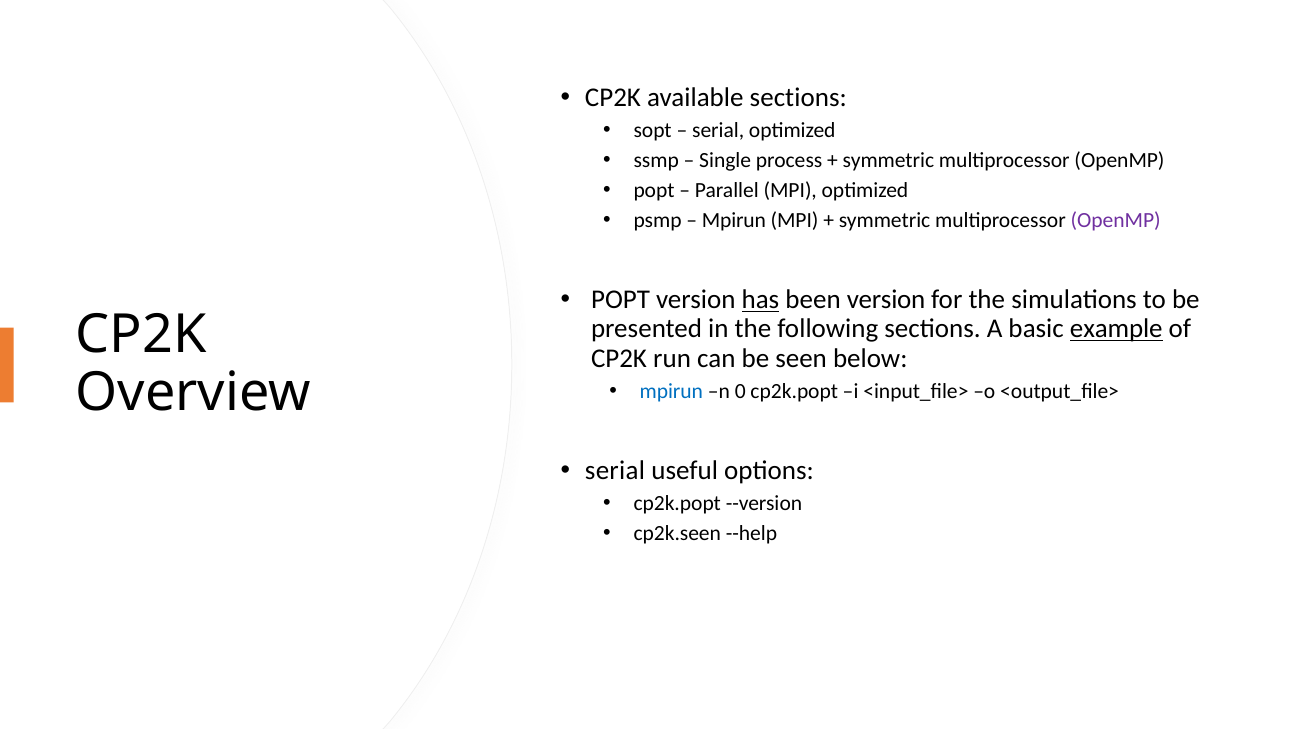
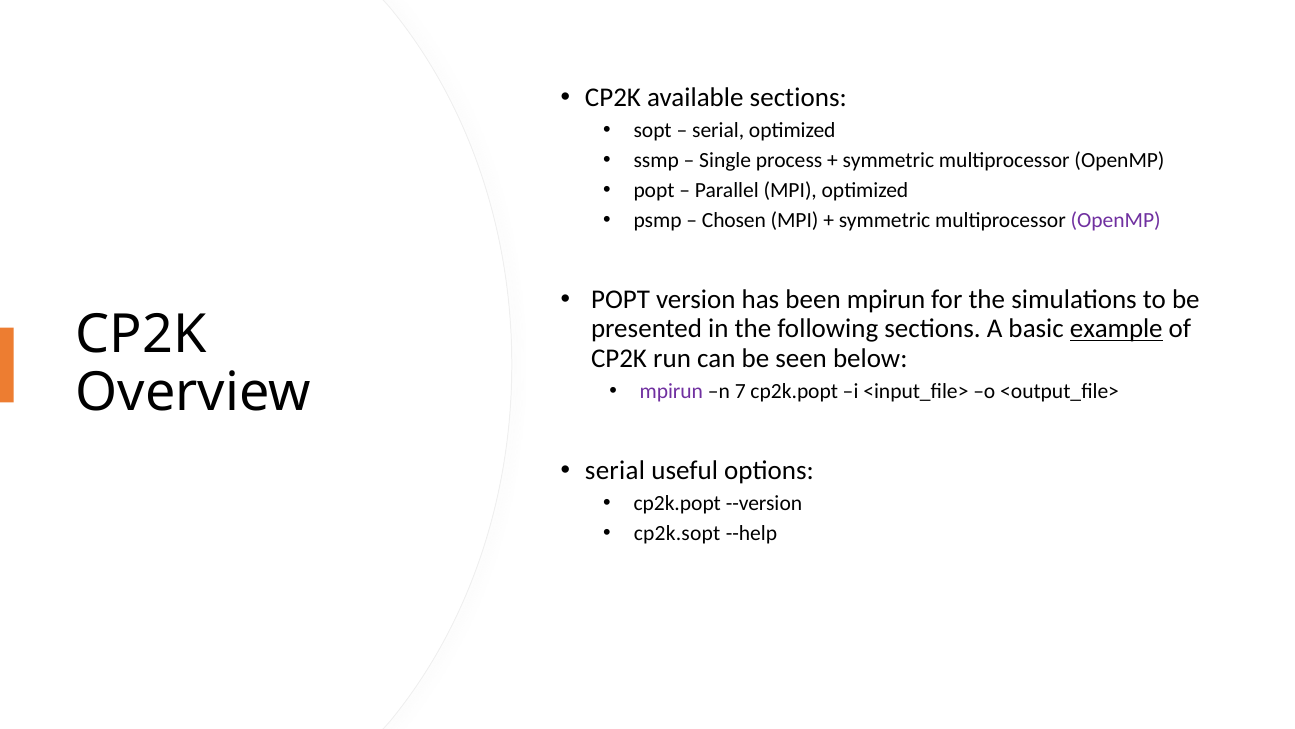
Mpirun: Mpirun -> Chosen (734, 220)
has underline: present -> none (760, 299)
been version: version -> mpirun (886, 299)
mpirun colour: blue -> purple (671, 391)
0: 0 -> 7 (740, 391)
cp2k.seen: cp2k.seen -> cp2k.sopt (677, 533)
